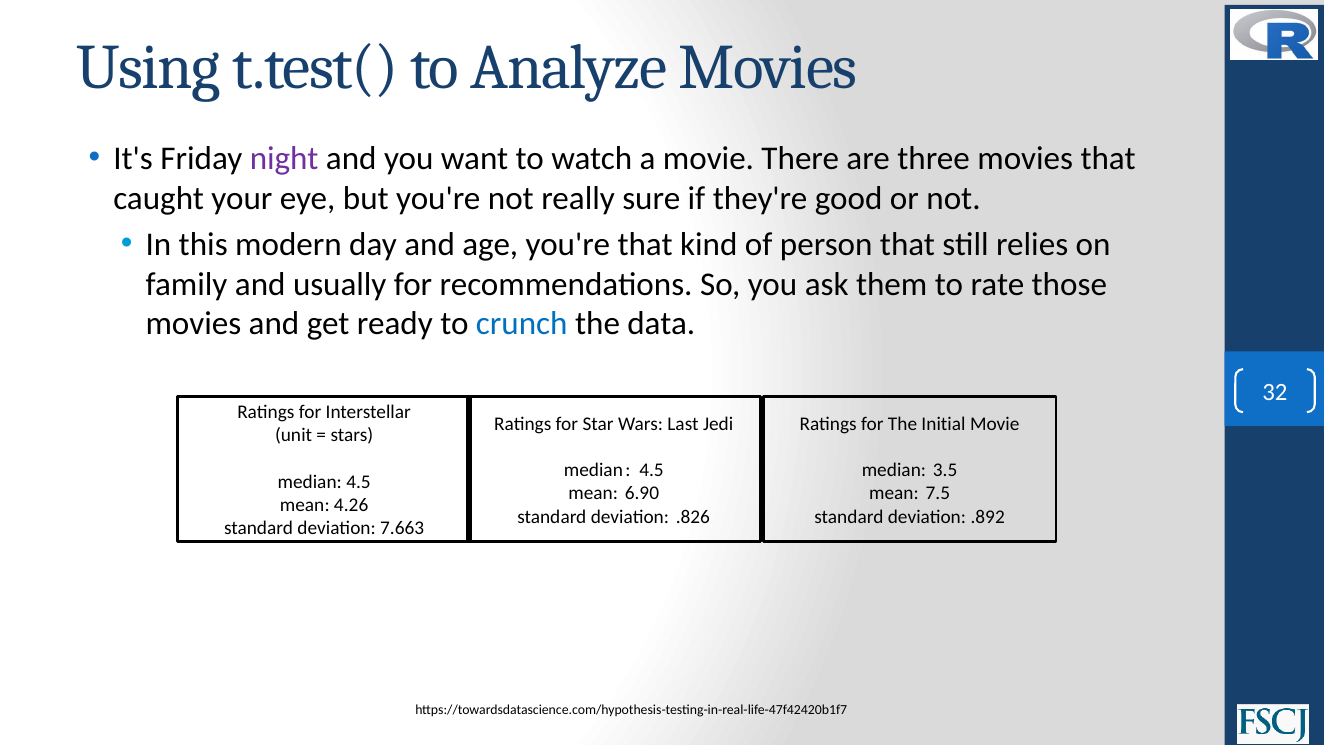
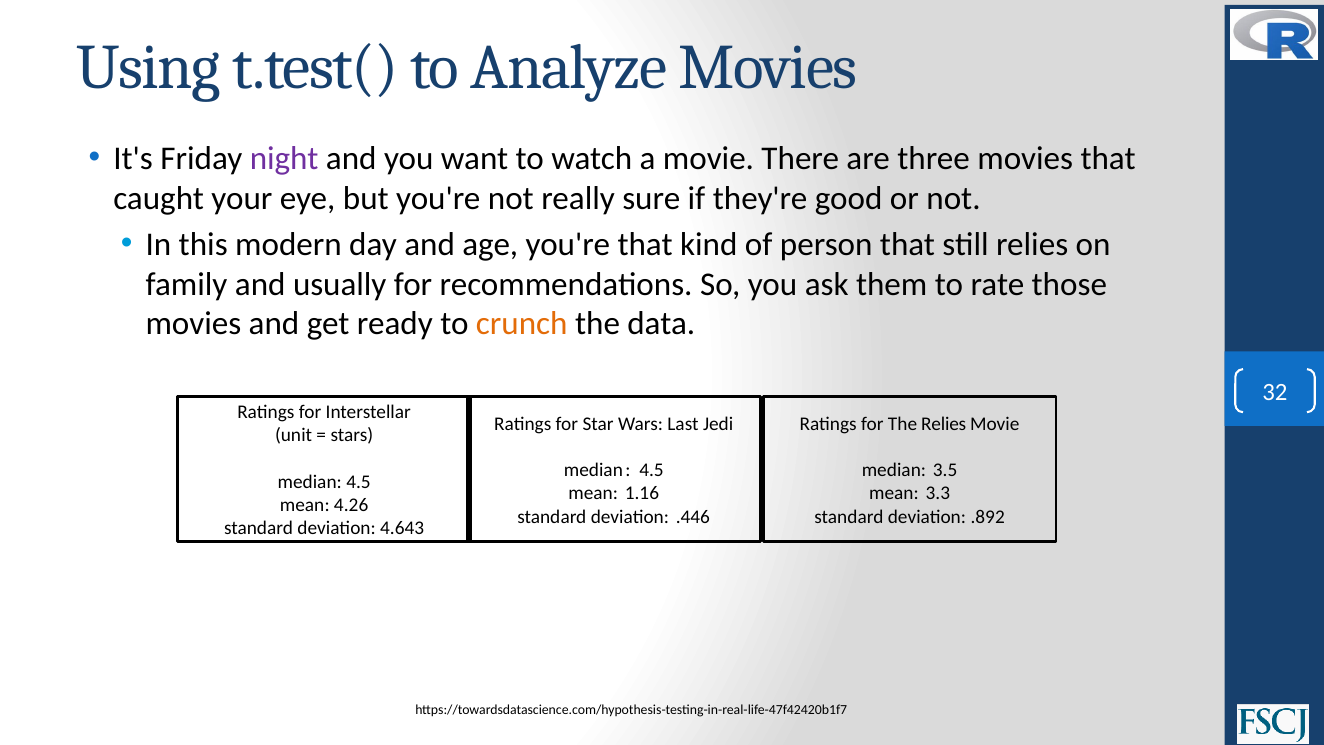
crunch colour: blue -> orange (522, 324)
The Initial: Initial -> Relies (944, 424)
6.90: 6.90 -> 1.16 (642, 493)
7.5: 7.5 -> 3.3 (938, 493)
.826: .826 -> .446 (693, 516)
7.663: 7.663 -> 4.643 (402, 528)
